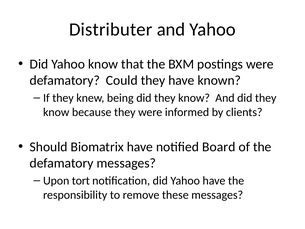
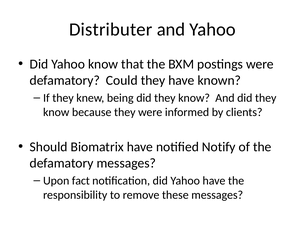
Board: Board -> Notify (219, 147)
tort: tort -> fact (81, 180)
